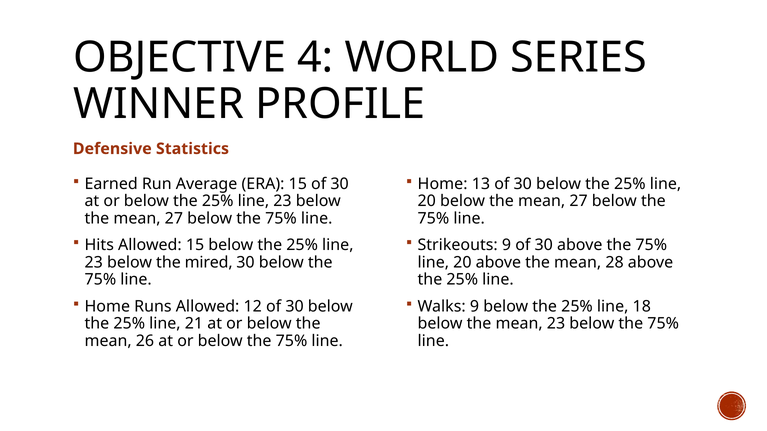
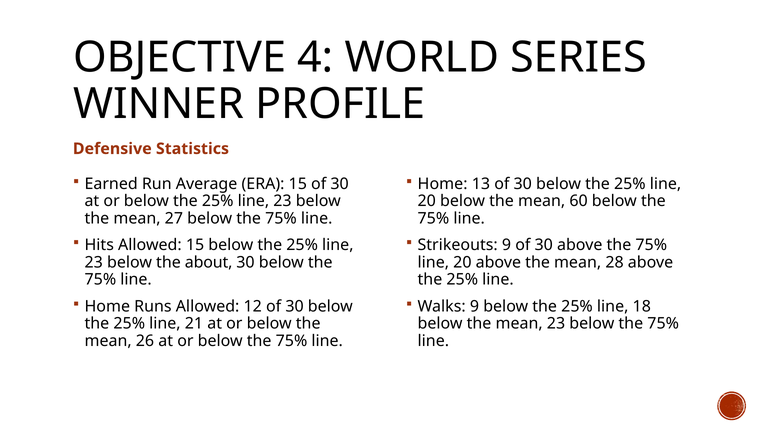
27: 27 -> 60 (579, 201)
mired: mired -> about (209, 263)
